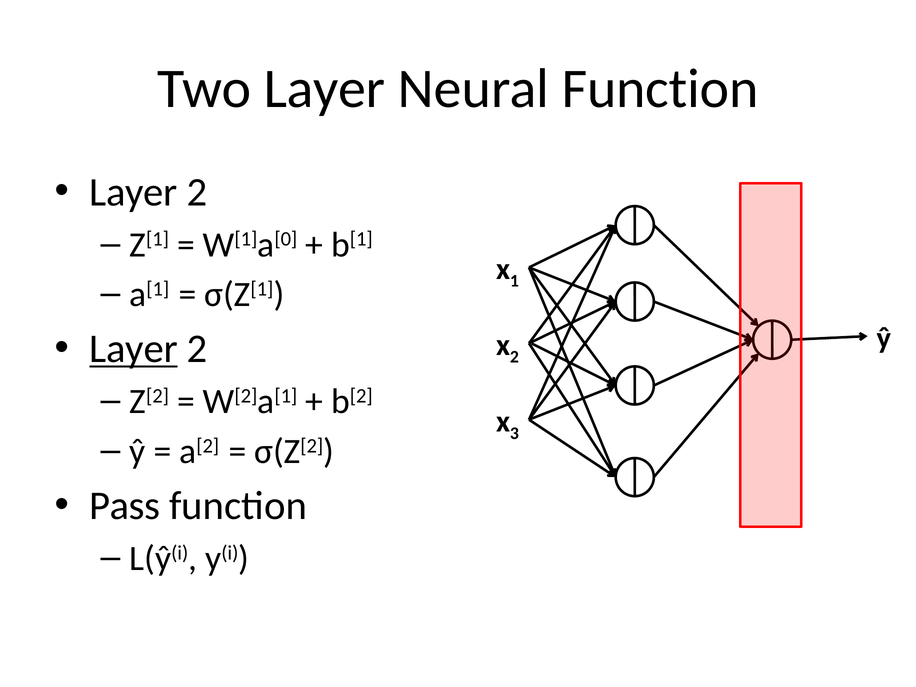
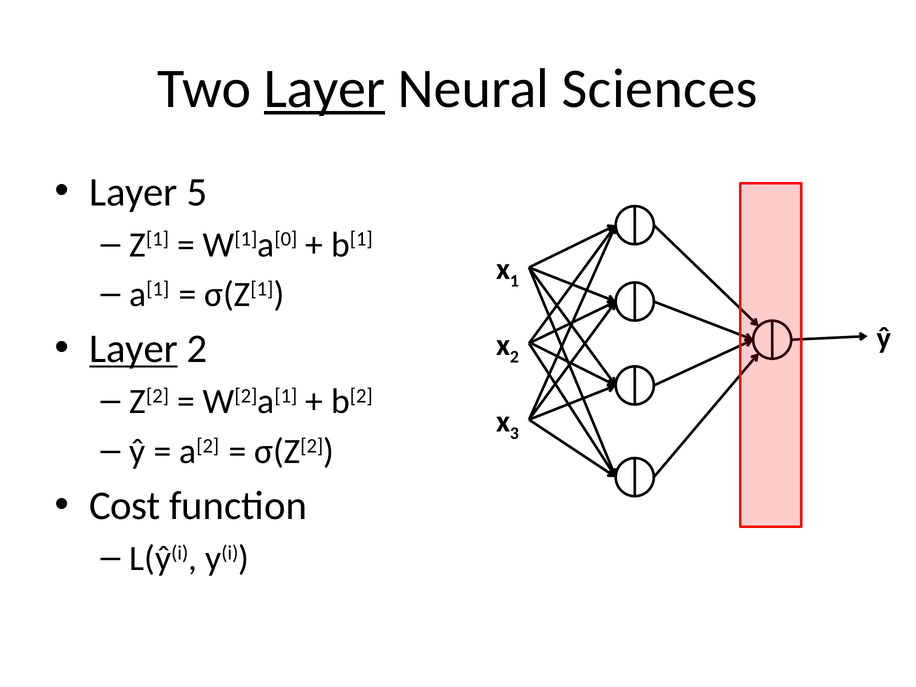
Layer underline: none -> present (325, 89)
Neural Function: Function -> Sciences (660, 89)
2: 2 -> 5 (197, 192)
Pass: Pass -> Cost (125, 506)
